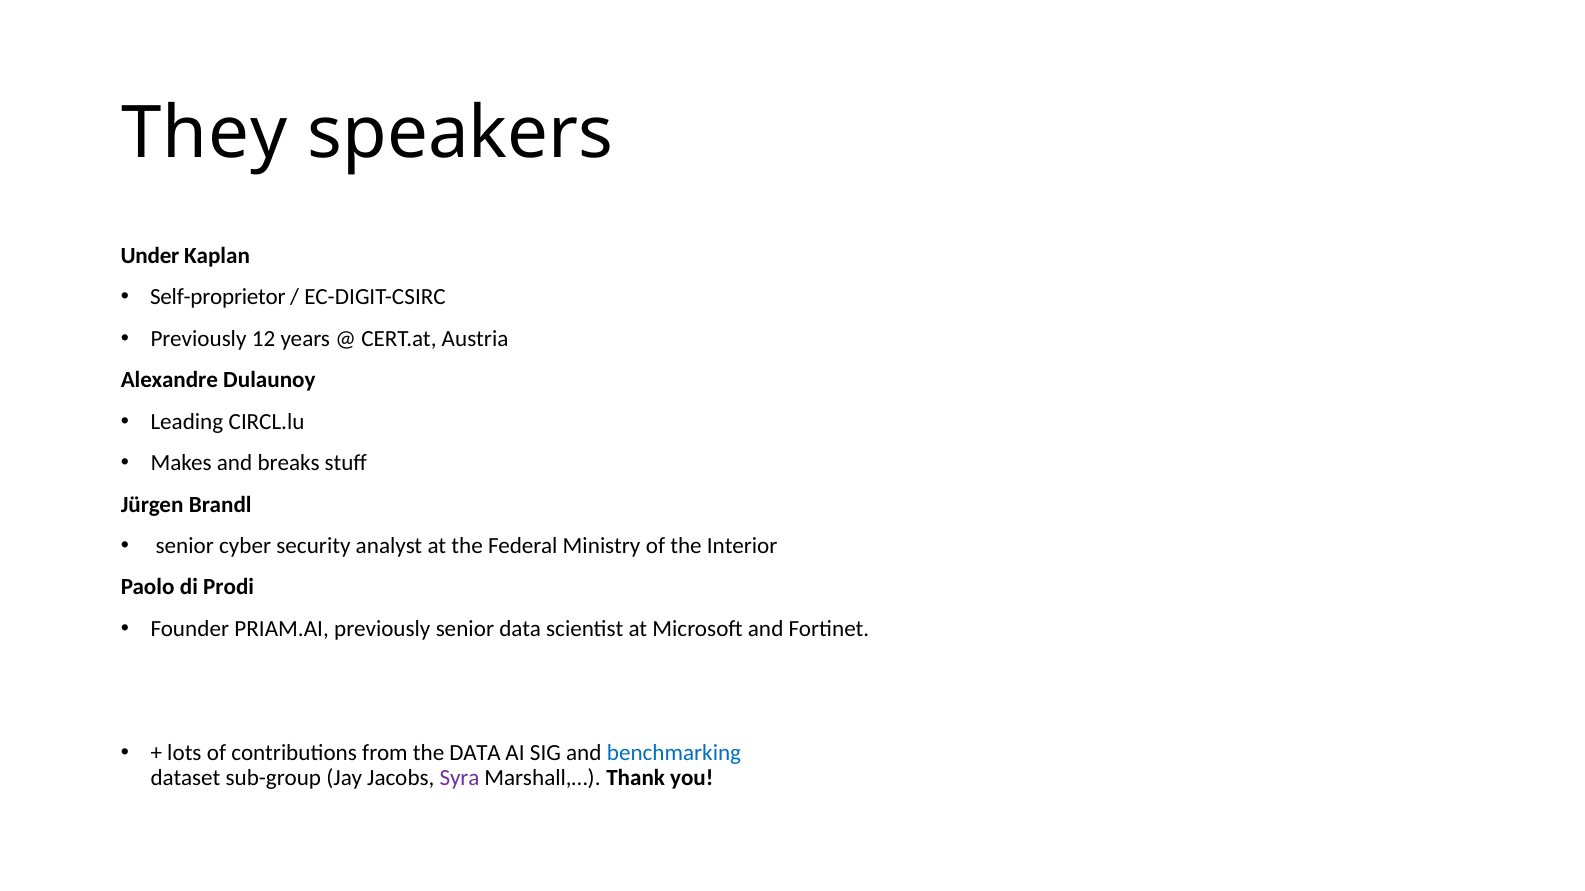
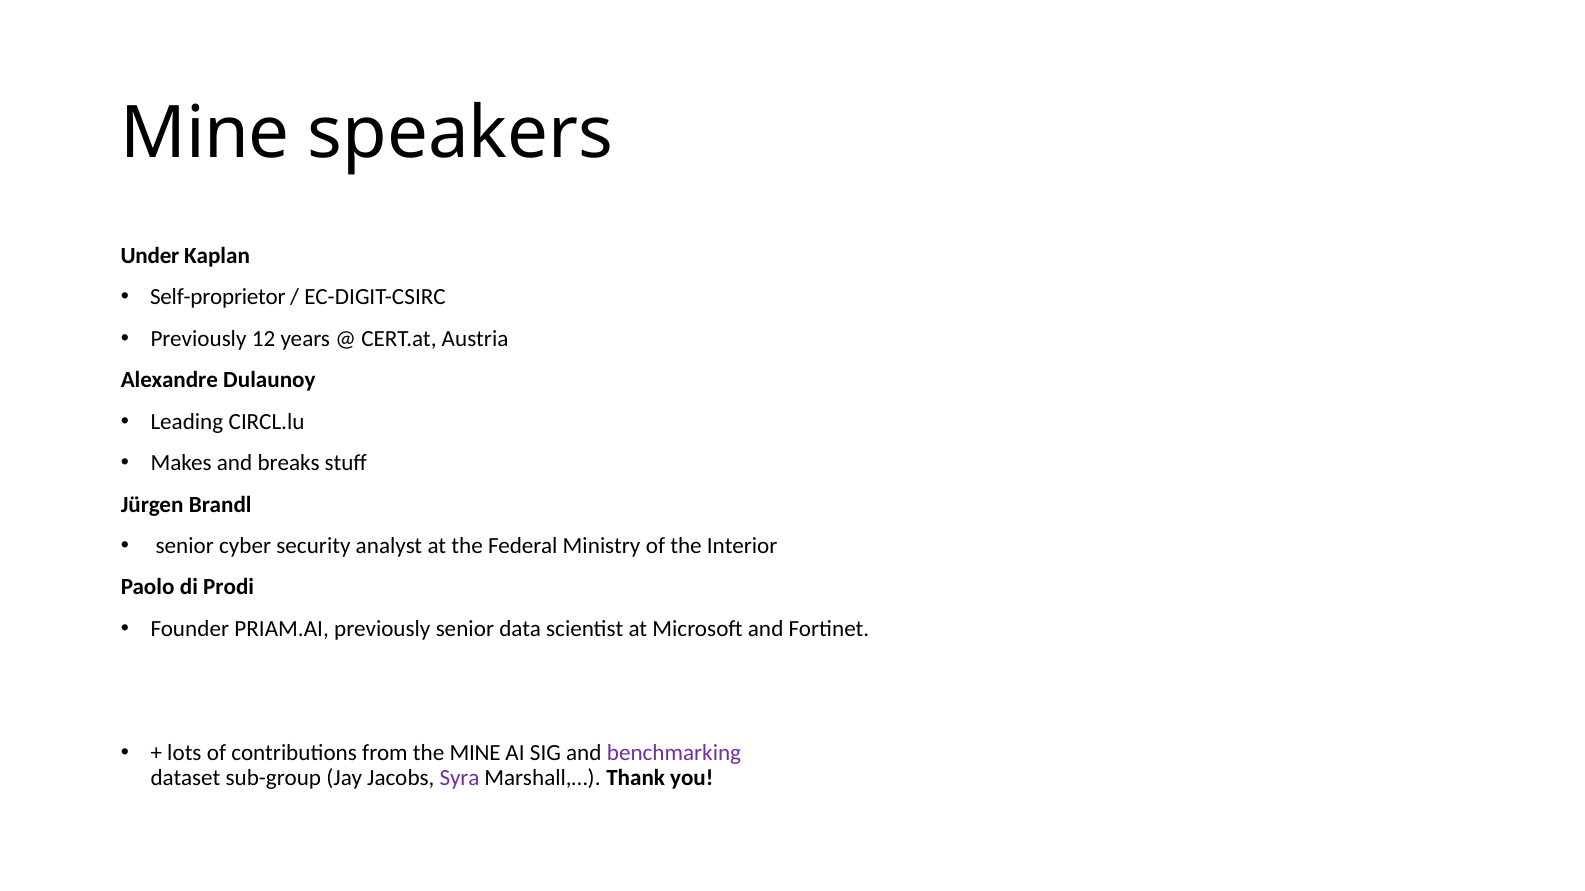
They: They -> Mine (205, 133)
the DATA: DATA -> MINE (475, 754)
benchmarking colour: blue -> purple (674, 754)
